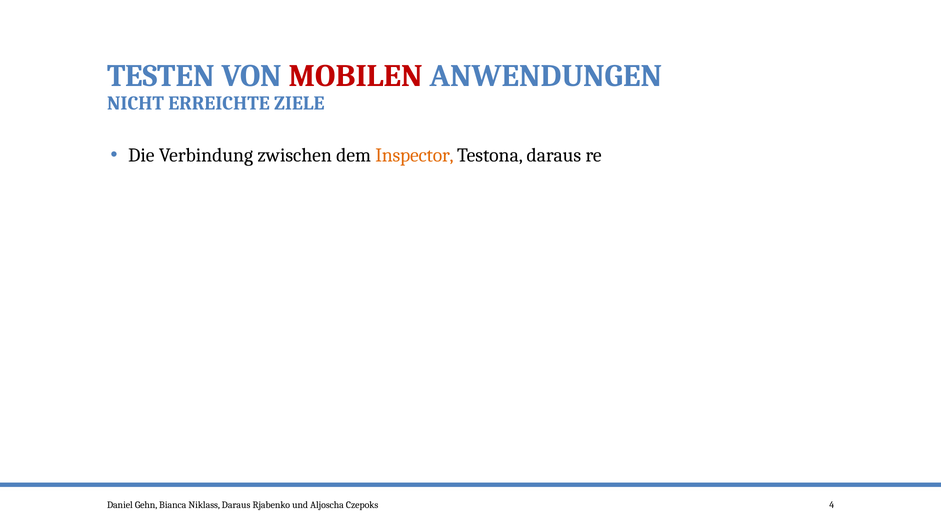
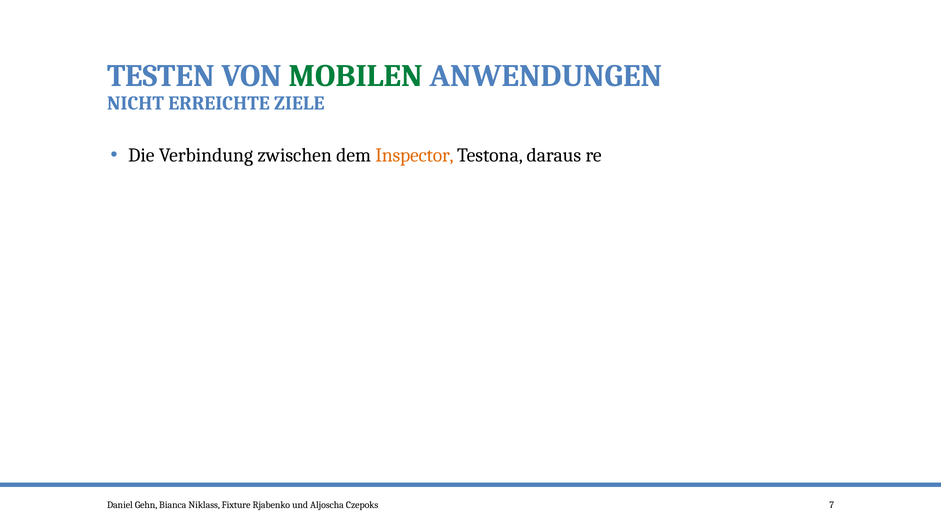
MOBILEN colour: red -> green (356, 76)
Niklass Daraus: Daraus -> Fixture (236, 505)
4: 4 -> 7 (832, 505)
